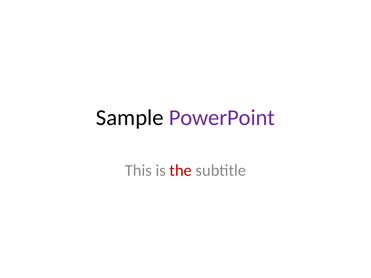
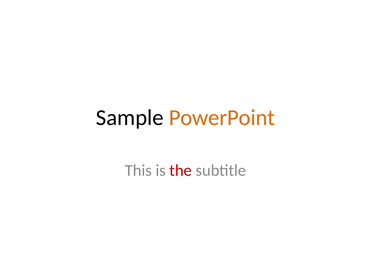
PowerPoint colour: purple -> orange (222, 118)
